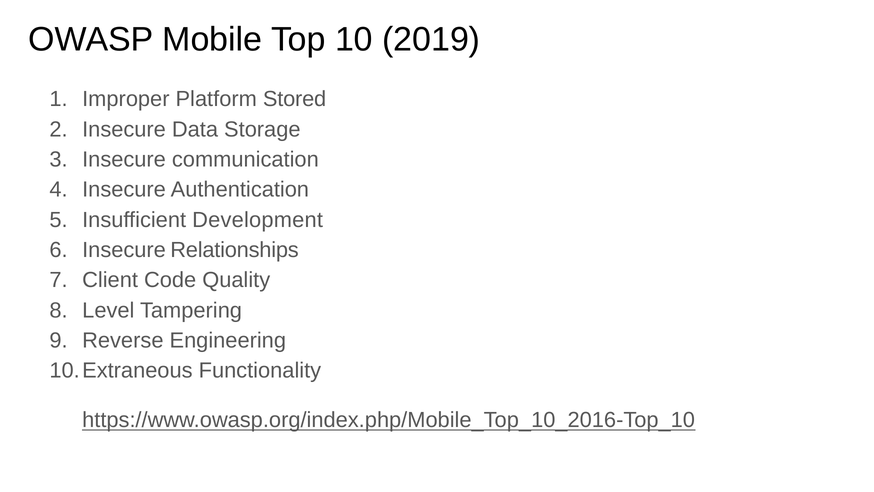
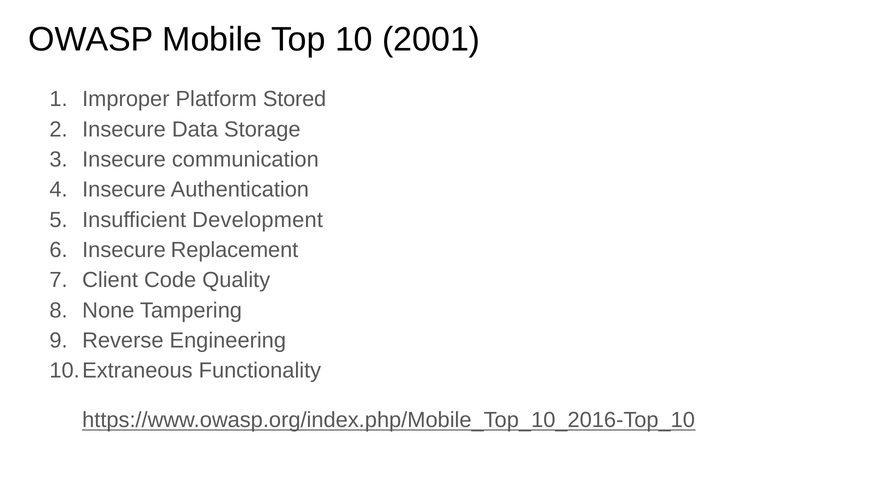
2019: 2019 -> 2001 (431, 40)
Relationships: Relationships -> Replacement (234, 250)
Level: Level -> None (108, 310)
